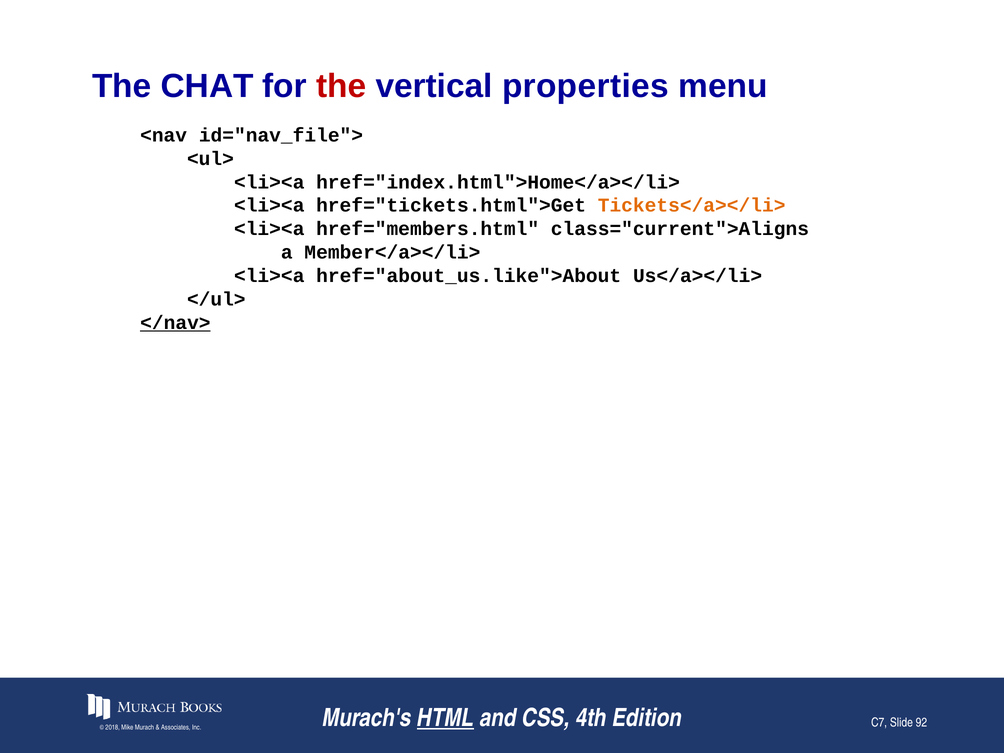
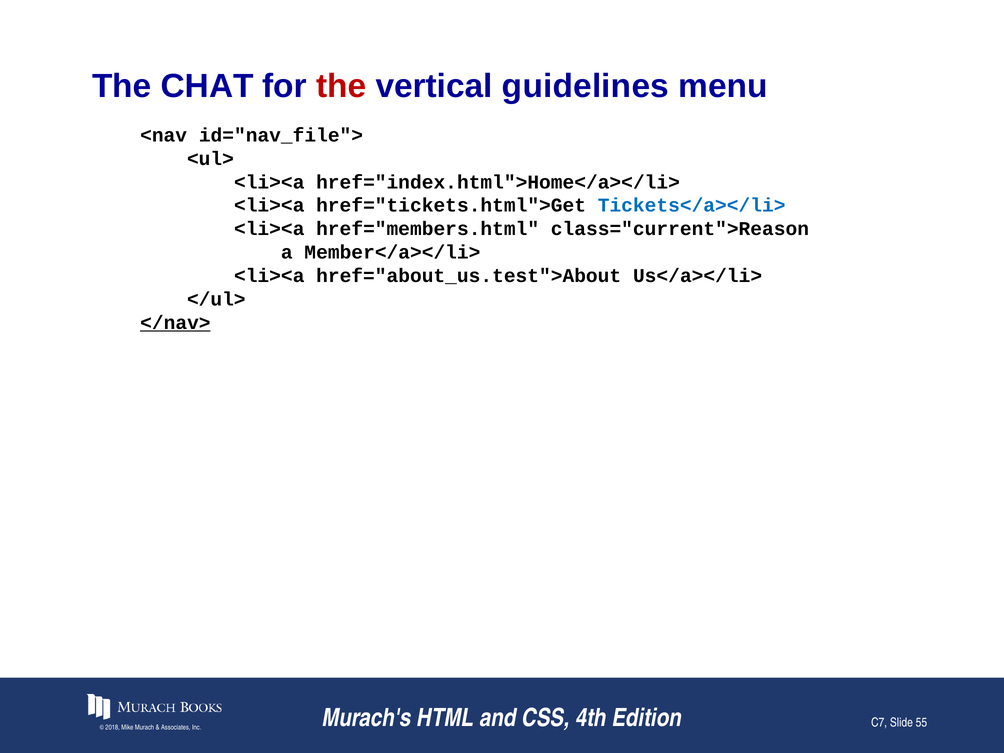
properties: properties -> guidelines (585, 86)
Tickets</a></li> colour: orange -> blue (692, 206)
class="current">Aligns: class="current">Aligns -> class="current">Reason (680, 229)
href="about_us.like">About: href="about_us.like">About -> href="about_us.test">About (469, 276)
HTML underline: present -> none (445, 718)
92: 92 -> 55 (921, 722)
